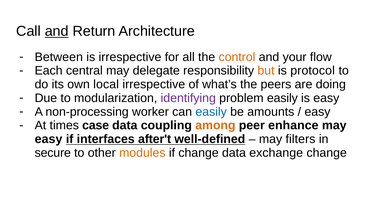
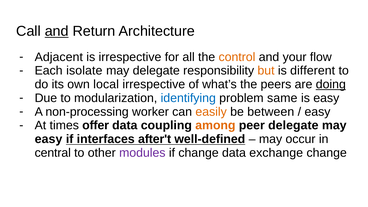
Between: Between -> Adjacent (59, 57)
central: central -> isolate (84, 71)
protocol: protocol -> different (313, 71)
doing underline: none -> present (331, 84)
identifying colour: purple -> blue (188, 98)
problem easily: easily -> same (282, 98)
easily colour: blue -> orange (211, 112)
amounts: amounts -> between (271, 112)
case: case -> offer (96, 125)
peer enhance: enhance -> delegate (293, 125)
filters: filters -> occur (301, 139)
secure: secure -> central (53, 153)
modules colour: orange -> purple (142, 153)
